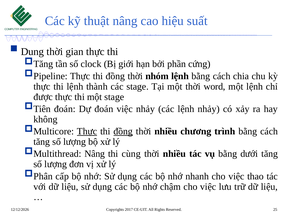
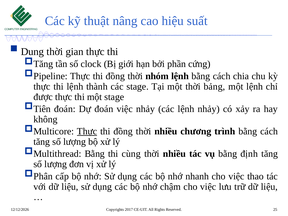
word: word -> bảng (214, 86)
đồng underline: present -> none (123, 131)
Multithread Nâng: Nâng -> Bằng (95, 154)
dưới: dưới -> định (249, 154)
